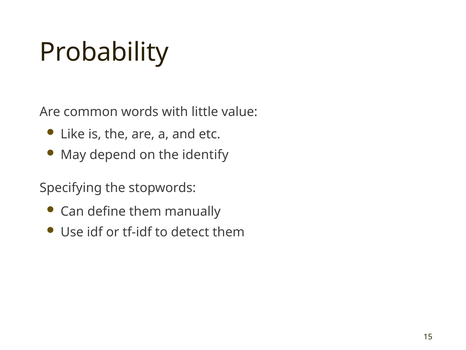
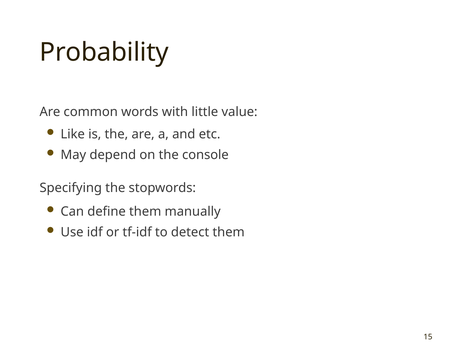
identify: identify -> console (205, 155)
